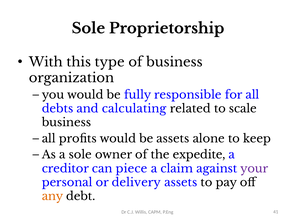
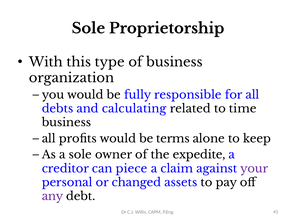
scale: scale -> time (243, 109)
be assets: assets -> terms (173, 139)
delivery: delivery -> changed (136, 182)
any colour: orange -> purple (53, 196)
